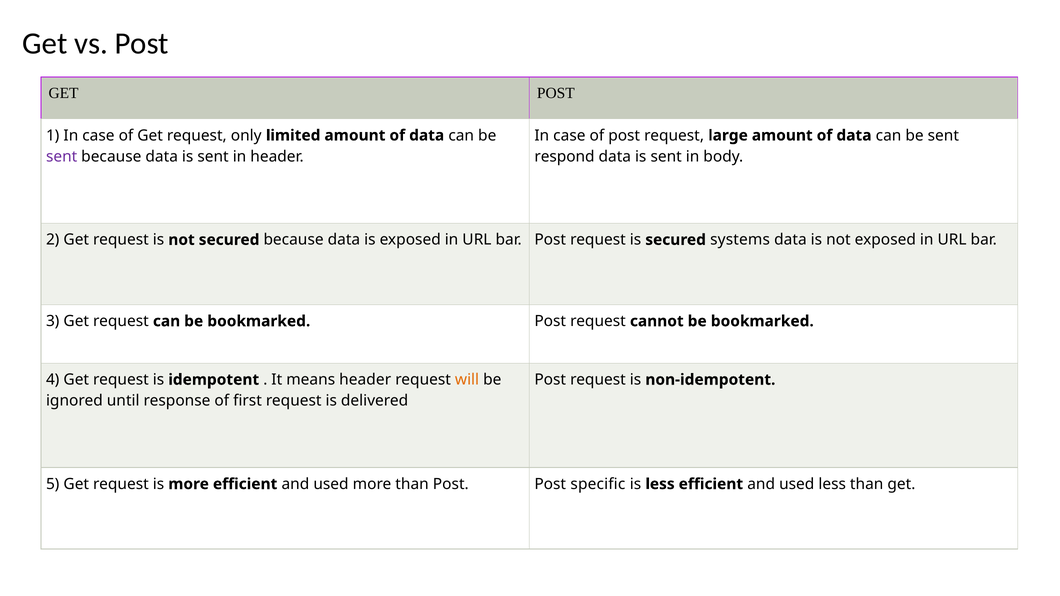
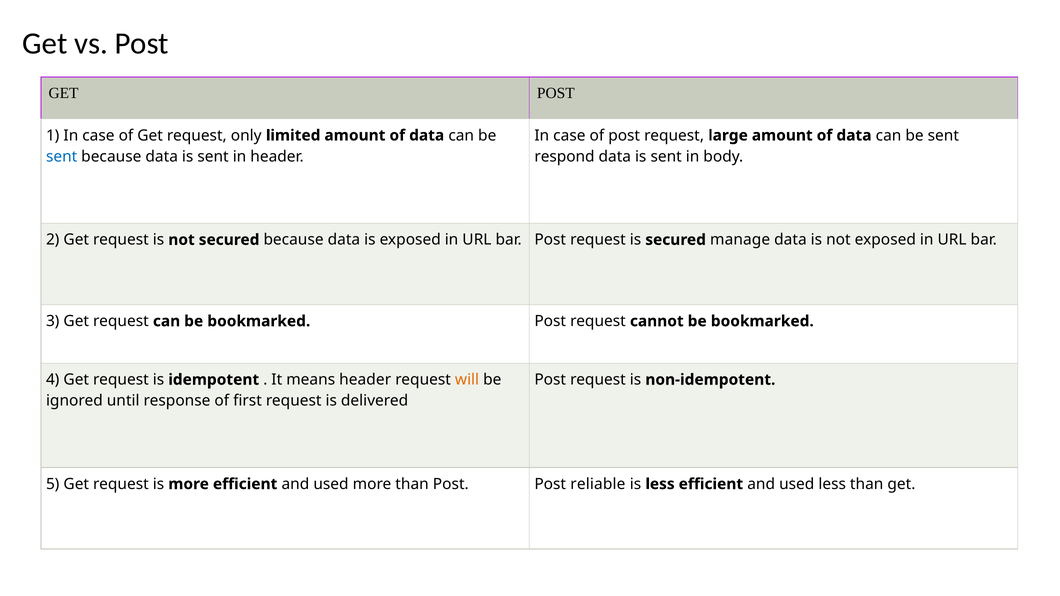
sent colour: purple -> blue (62, 157)
systems: systems -> manage (740, 240)
specific: specific -> reliable (598, 484)
